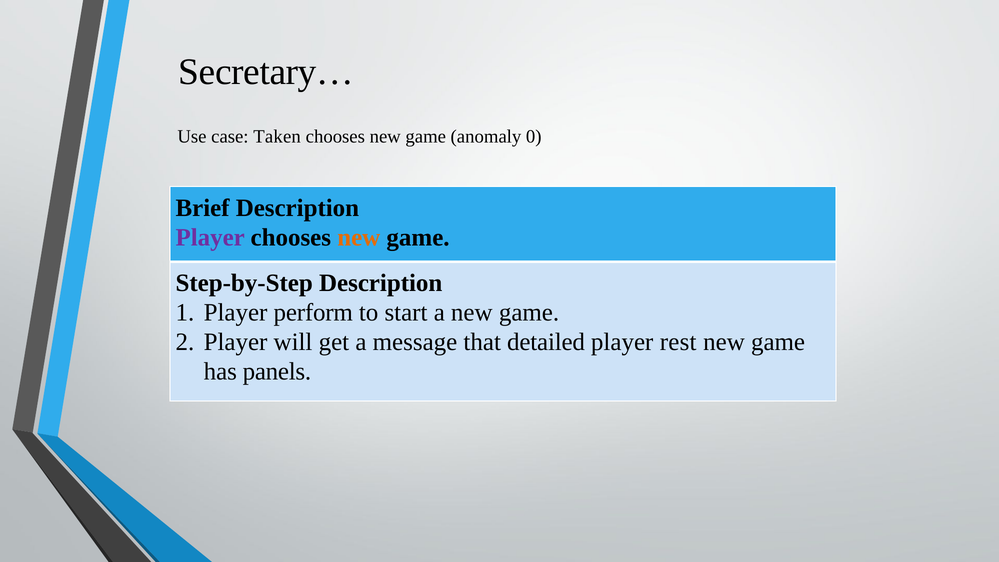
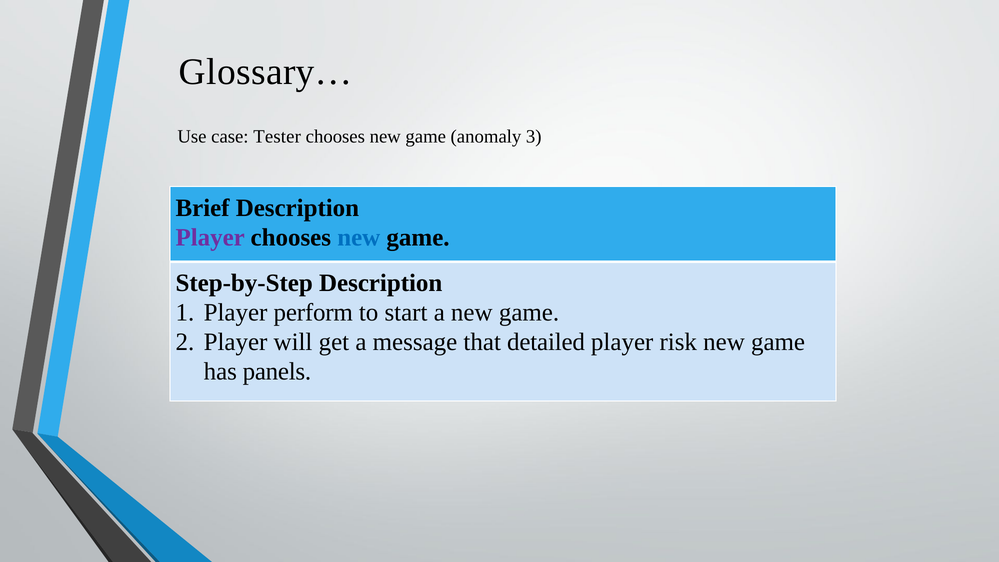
Secretary…: Secretary… -> Glossary… (266, 72)
Taken: Taken -> Tester (277, 136)
0: 0 -> 3 (534, 136)
new colour: orange -> blue (359, 238)
rest: rest -> risk (678, 342)
